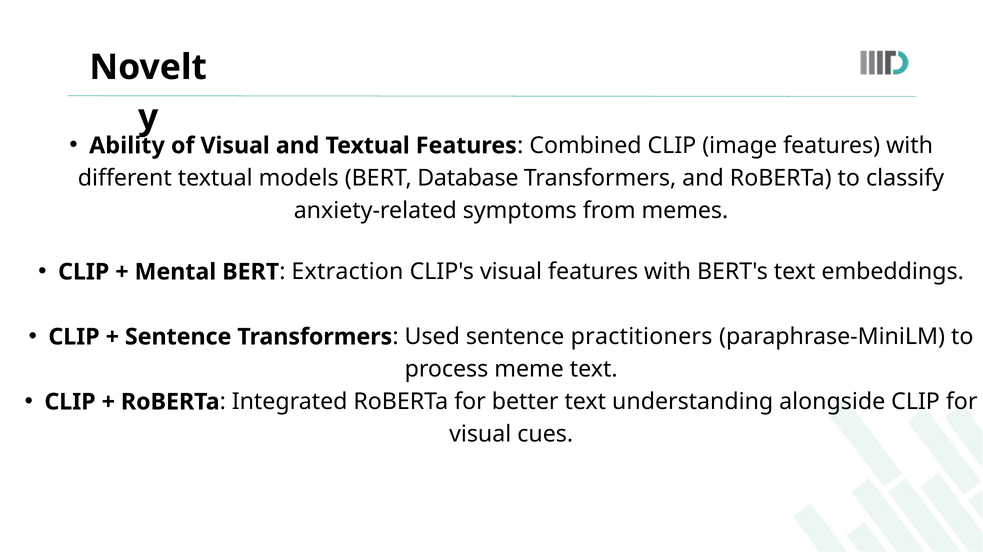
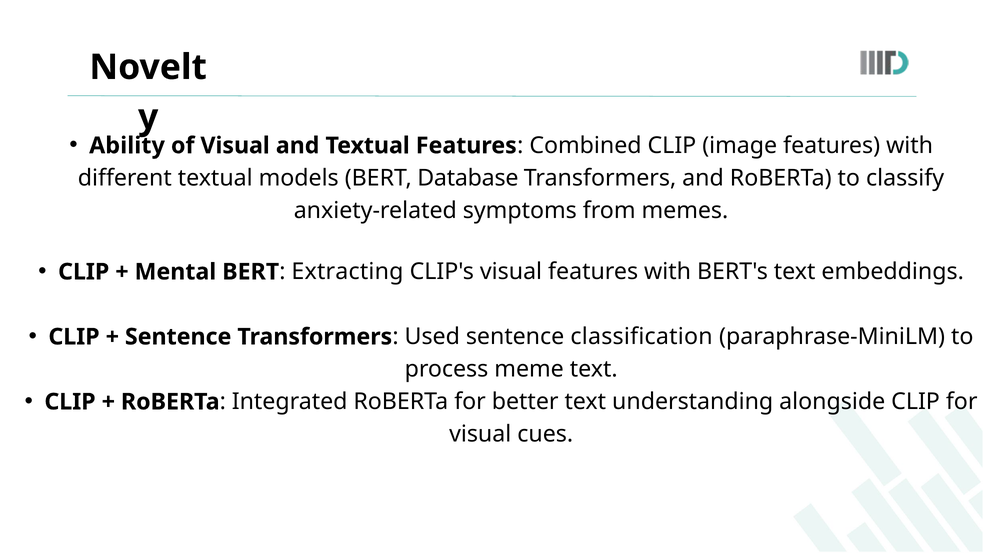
Extraction: Extraction -> Extracting (347, 272)
practitioners: practitioners -> classification (642, 337)
